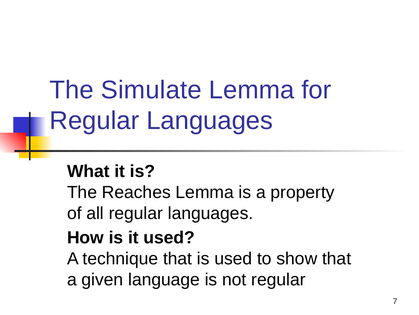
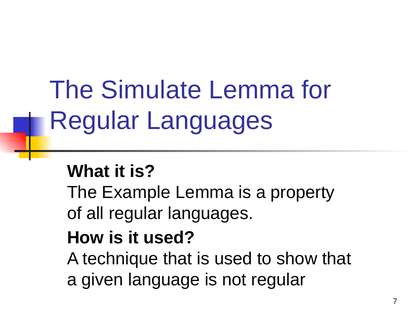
Reaches: Reaches -> Example (136, 192)
